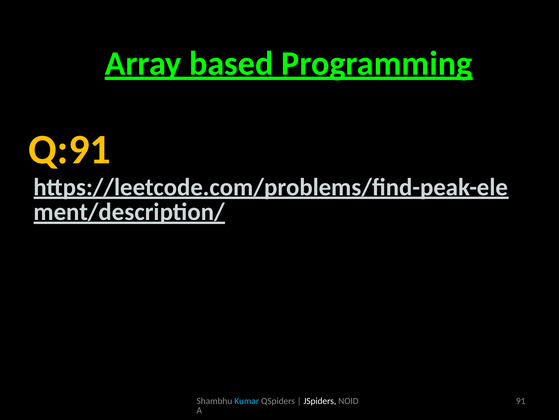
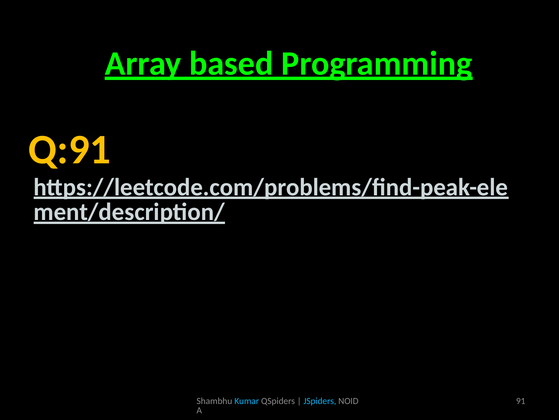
JSpiders colour: white -> light blue (320, 400)
